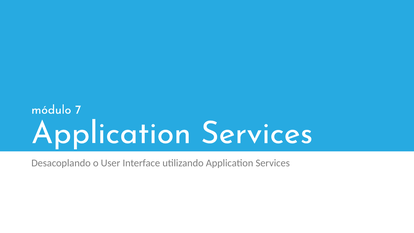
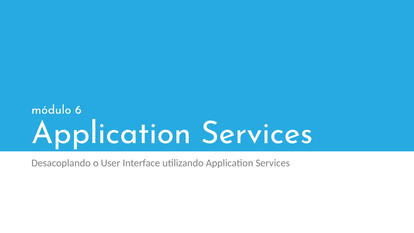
7: 7 -> 6 (78, 110)
